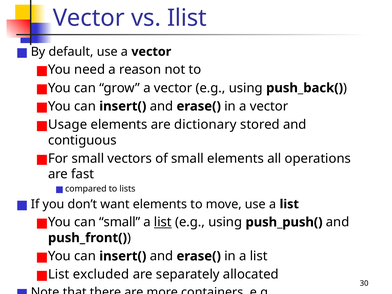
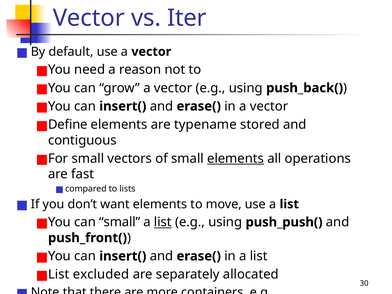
Ilist: Ilist -> Iter (187, 18)
Usage: Usage -> Define (68, 125)
dictionary: dictionary -> typename (205, 125)
elements underline: none -> present (236, 158)
